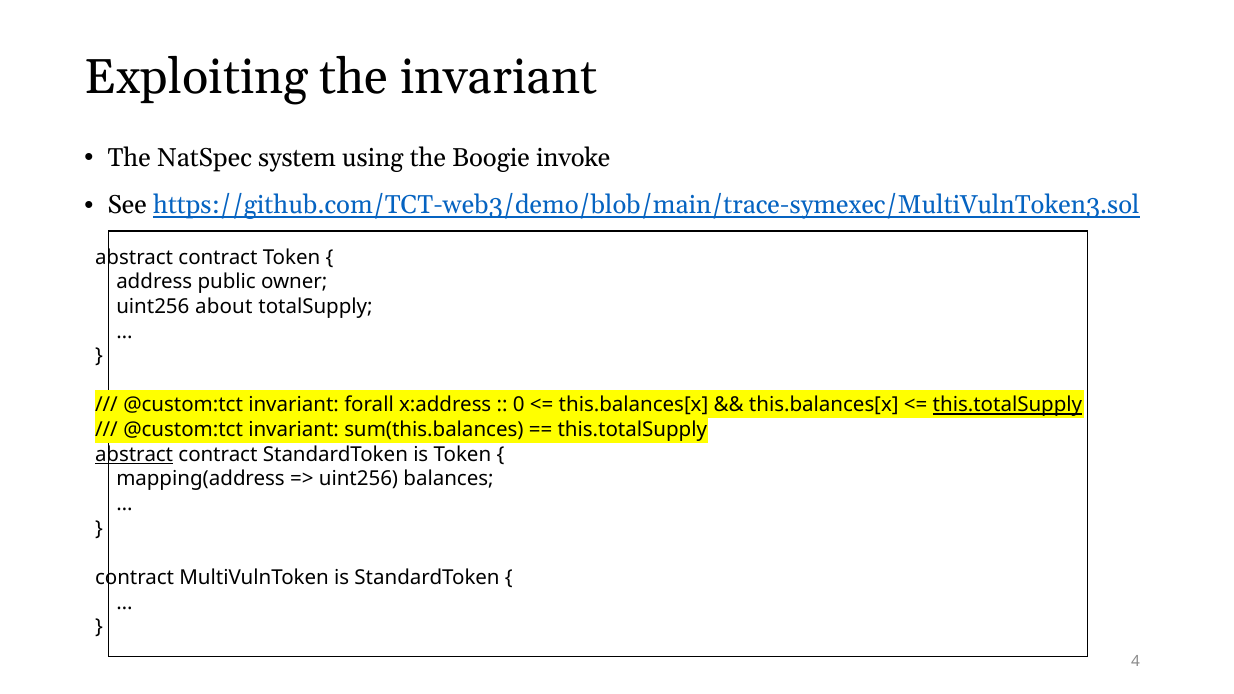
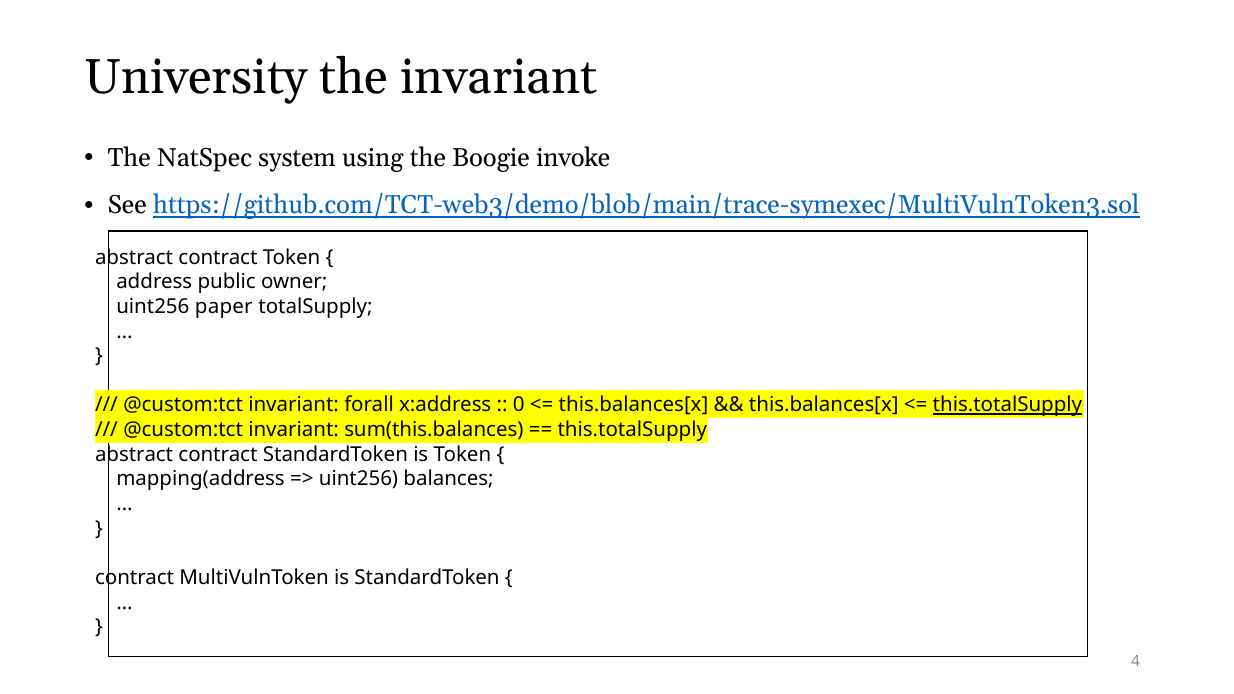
Exploiting: Exploiting -> University (196, 78)
about: about -> paper (224, 307)
abstract underline: present -> none (134, 455)
